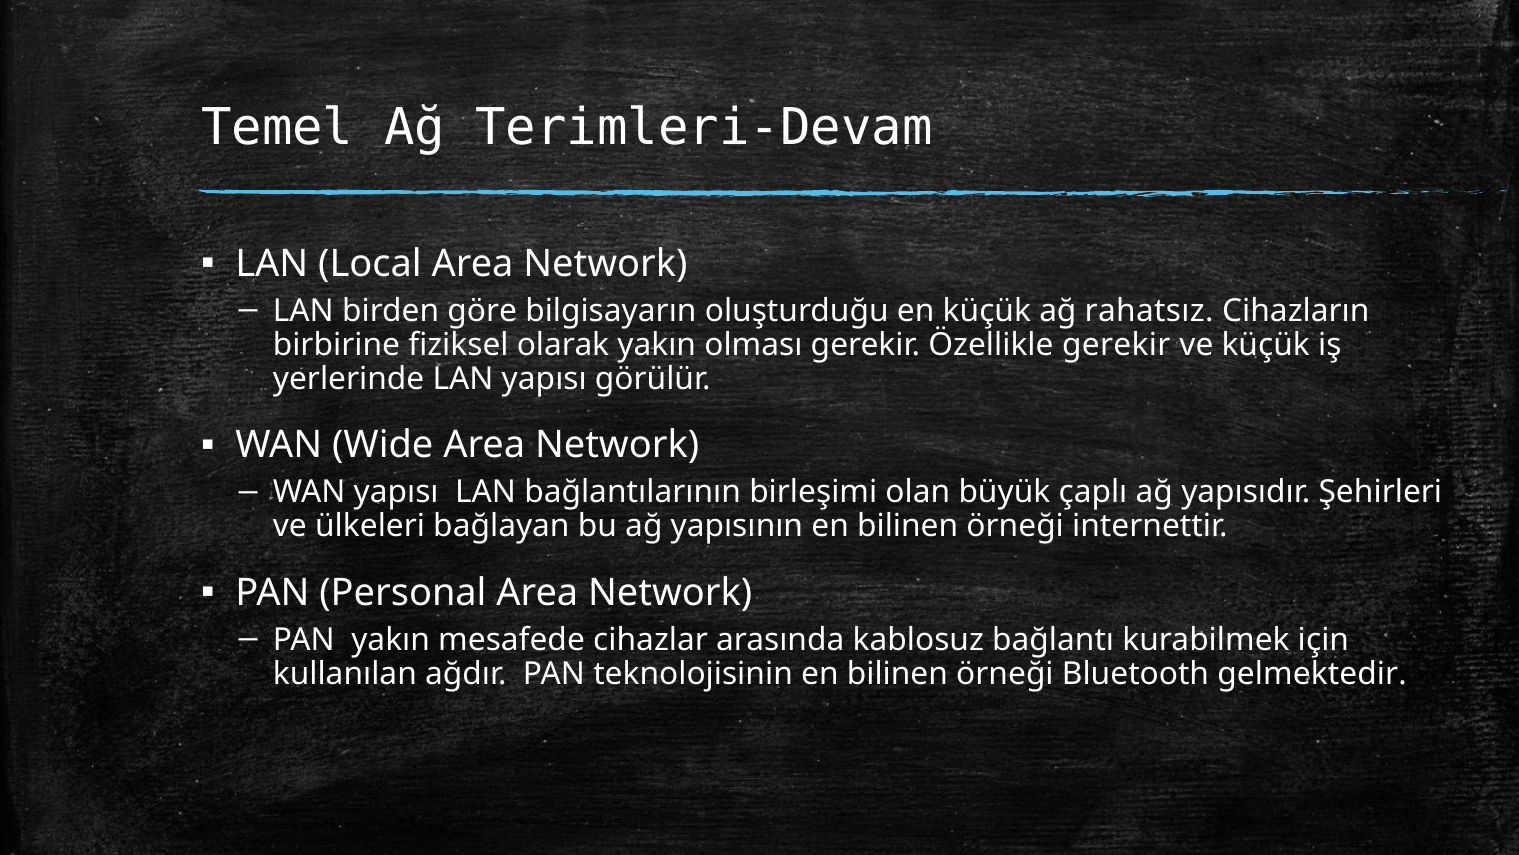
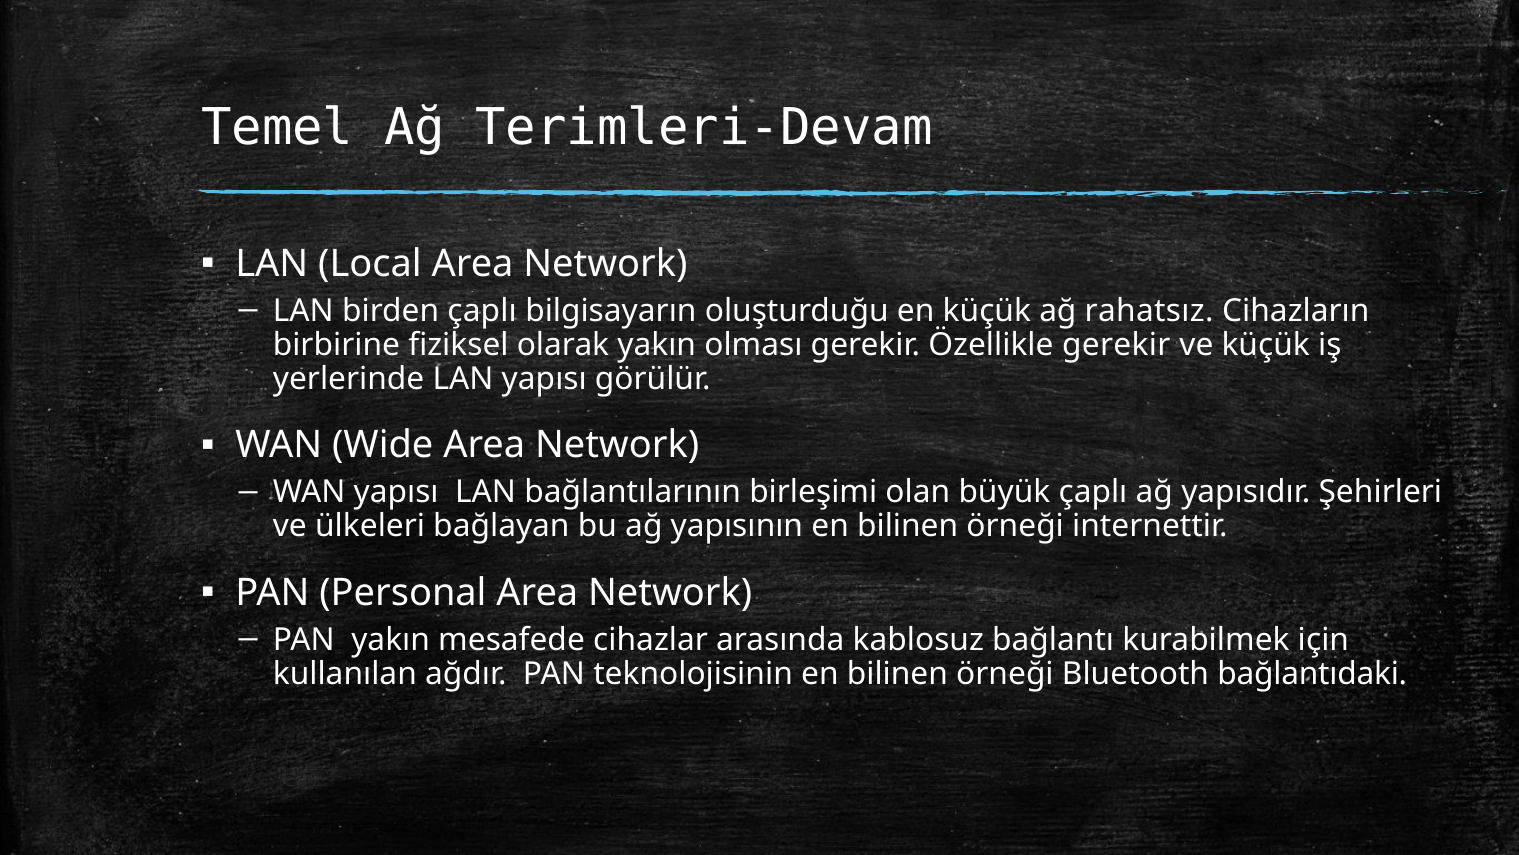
birden göre: göre -> çaplı (482, 311)
gelmektedir: gelmektedir -> bağlantıdaki (1312, 674)
